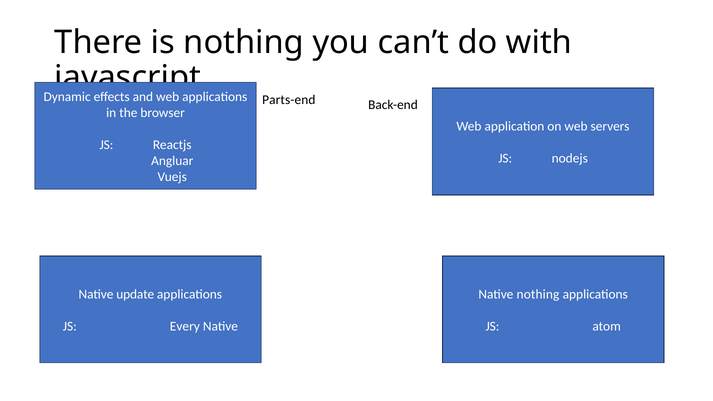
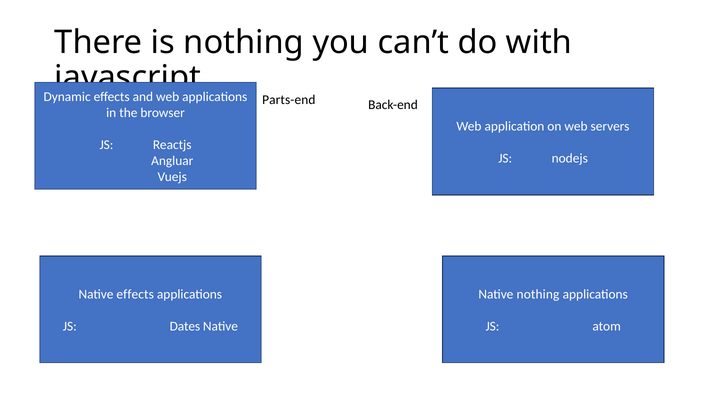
Native update: update -> effects (135, 294)
Every: Every -> Dates (185, 326)
